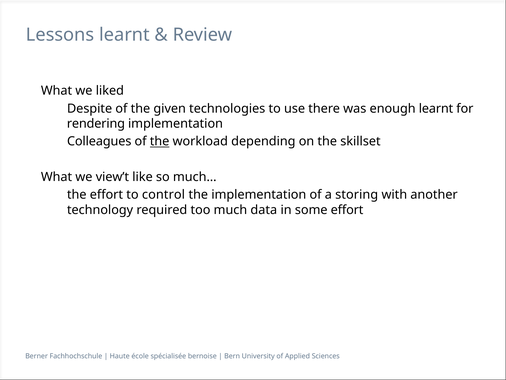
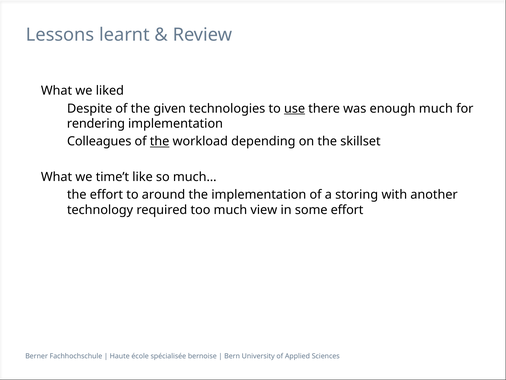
use underline: none -> present (295, 108)
enough learnt: learnt -> much (436, 108)
view’t: view’t -> time’t (112, 177)
control: control -> around (164, 194)
data: data -> view (264, 210)
